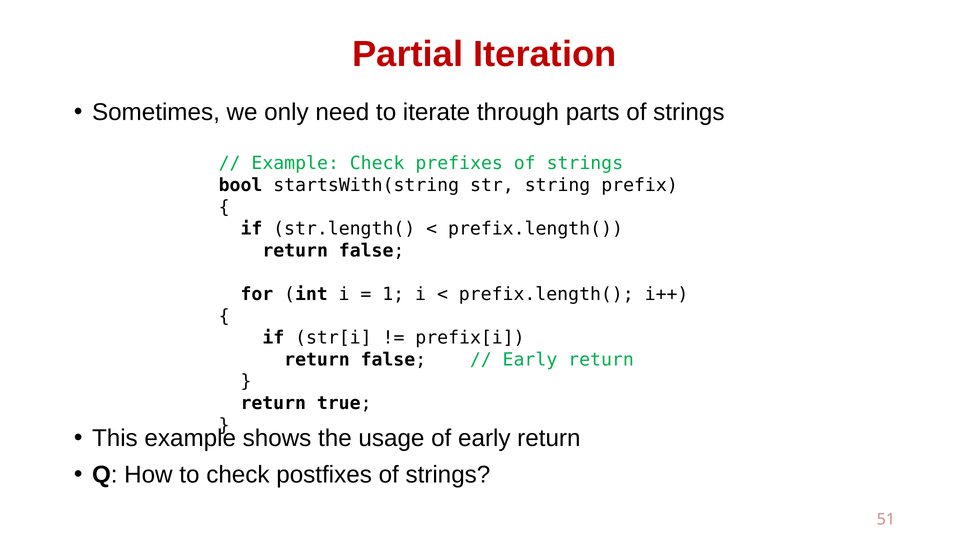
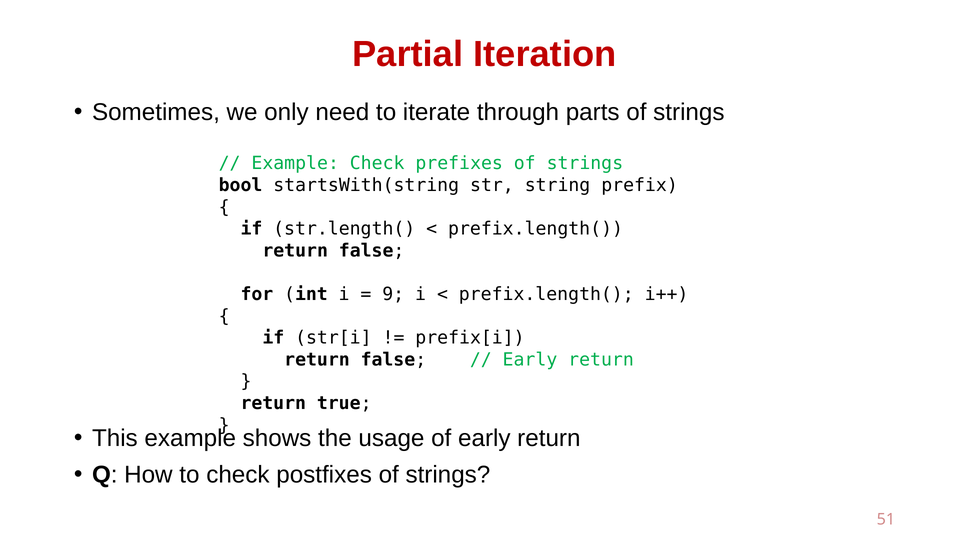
1: 1 -> 9 (393, 294)
